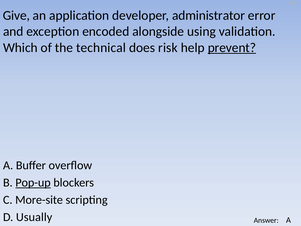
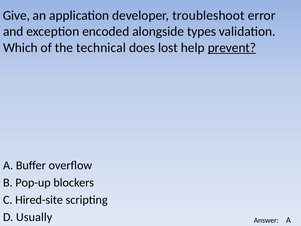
administrator: administrator -> troubleshoot (208, 15)
using: using -> types (202, 32)
risk: risk -> lost (168, 48)
Pop-up underline: present -> none (33, 182)
More-site: More-site -> Hired-site (39, 200)
